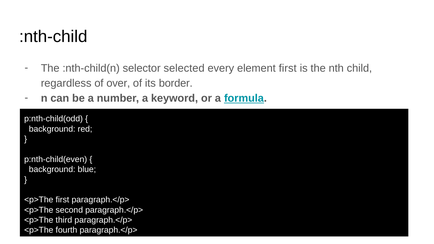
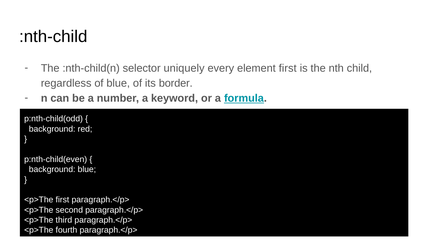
selected: selected -> uniquely (184, 68)
of over: over -> blue (118, 83)
